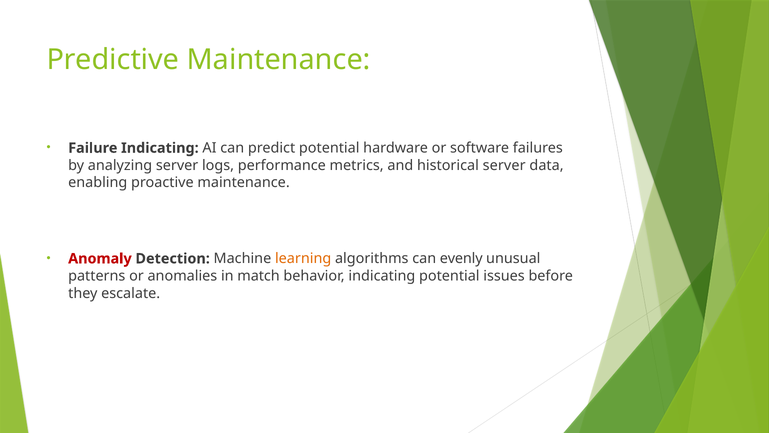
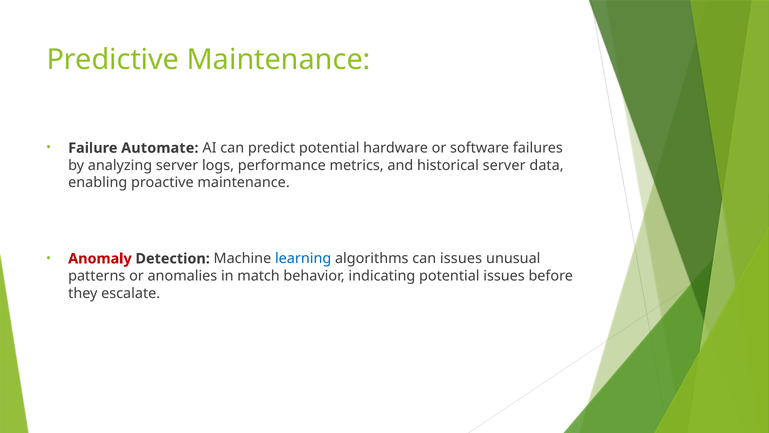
Failure Indicating: Indicating -> Automate (160, 148)
learning colour: orange -> blue (303, 259)
can evenly: evenly -> issues (461, 259)
